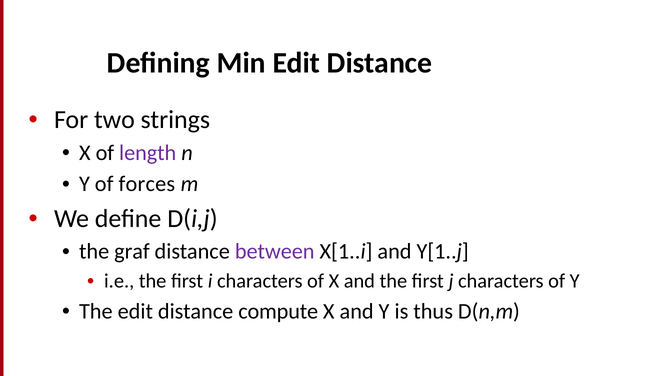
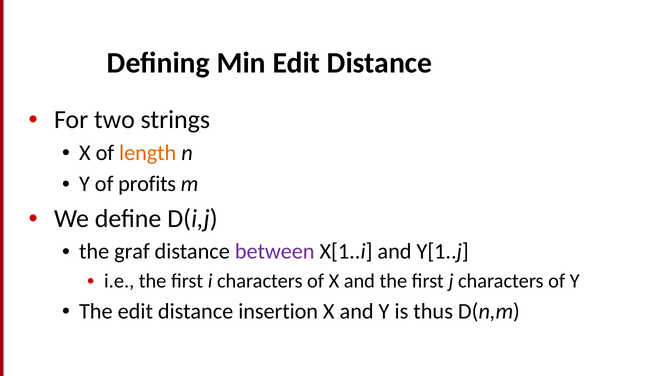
length colour: purple -> orange (148, 153)
forces: forces -> profits (147, 184)
compute: compute -> insertion (278, 311)
